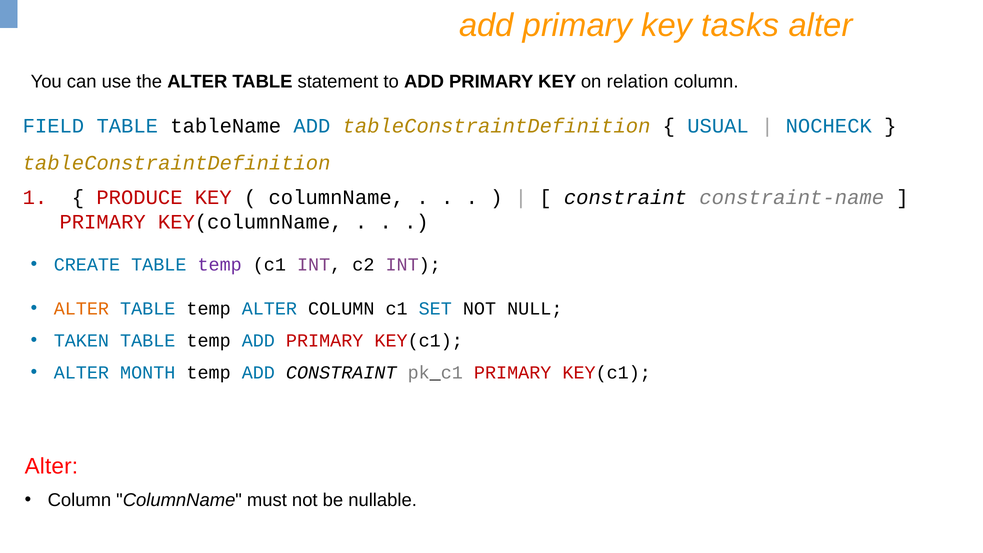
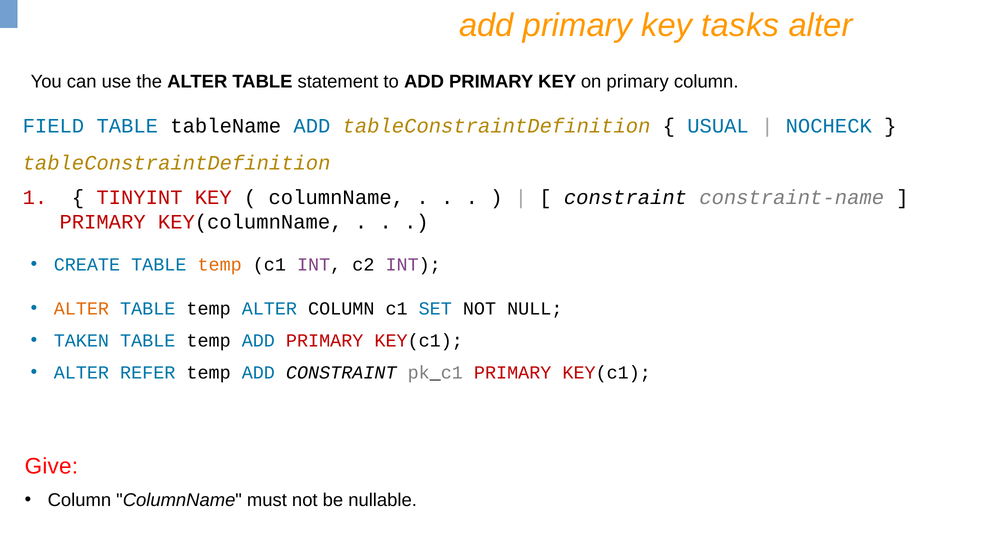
on relation: relation -> primary (638, 82)
PRODUCE: PRODUCE -> TINYINT (139, 197)
temp colour: purple -> orange (220, 265)
MONTH: MONTH -> REFER (148, 373)
Alter: Alter -> Give (51, 466)
